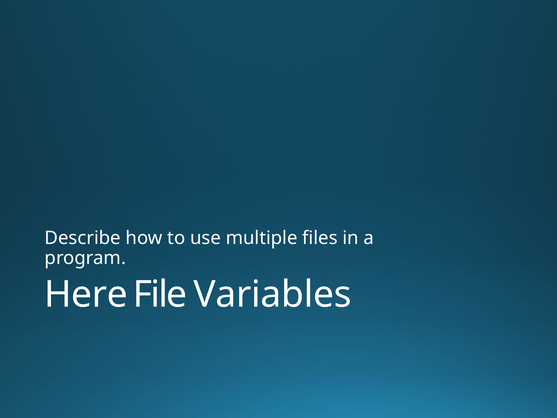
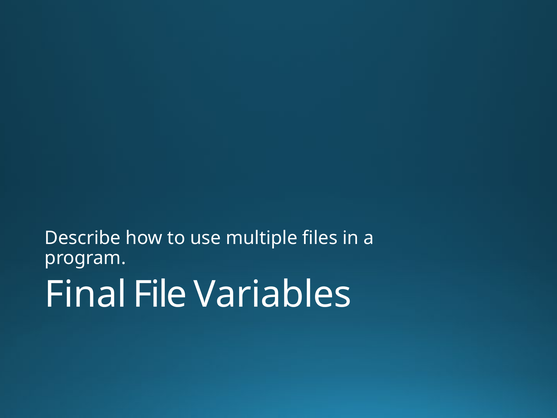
Here: Here -> Final (86, 295)
